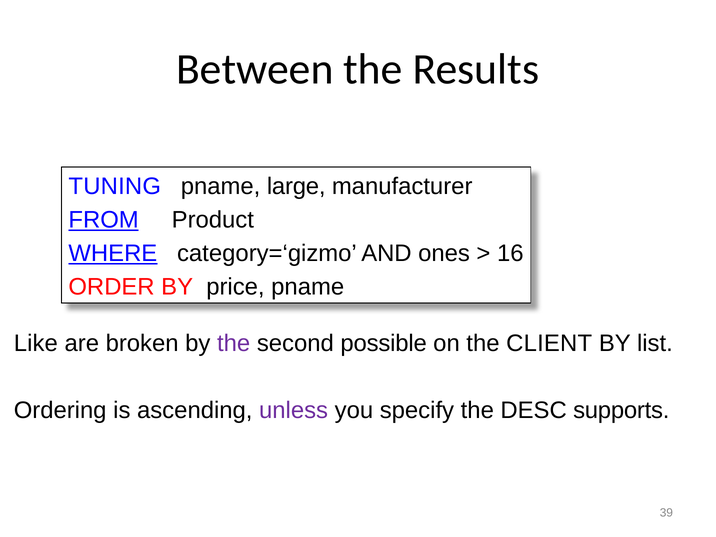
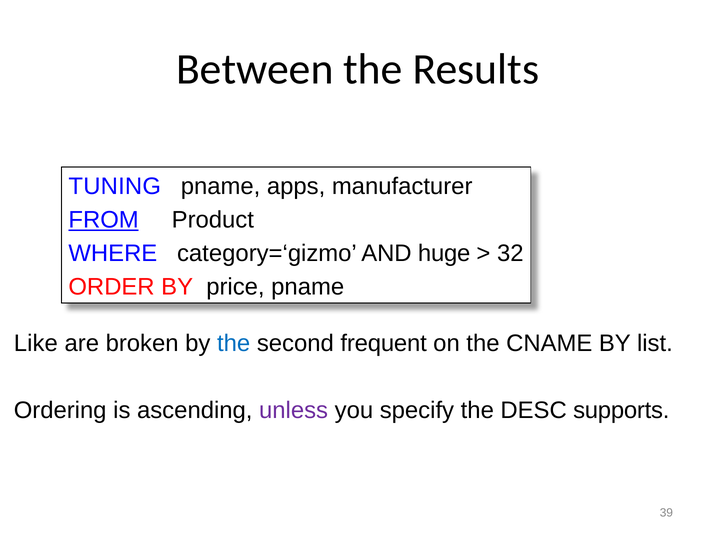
large: large -> apps (296, 187)
WHERE underline: present -> none (113, 253)
ones: ones -> huge (444, 253)
16: 16 -> 32 (510, 253)
the colour: purple -> blue (234, 344)
possible: possible -> frequent (384, 344)
CLIENT: CLIENT -> CNAME (549, 344)
